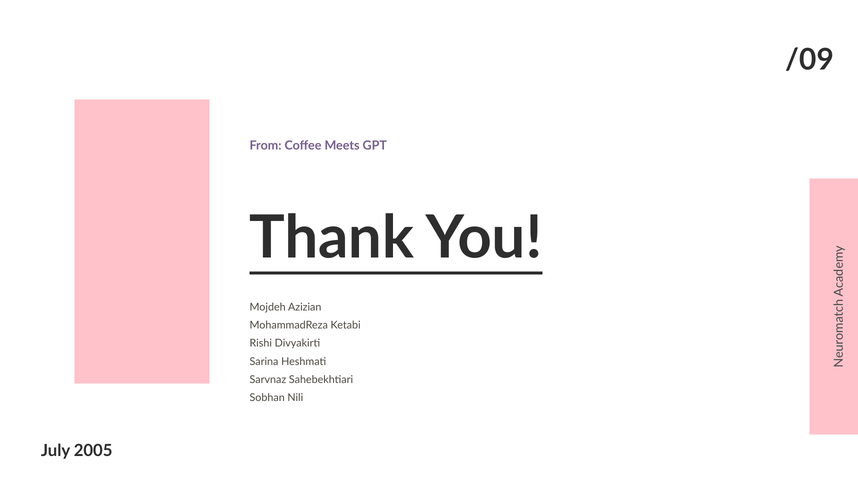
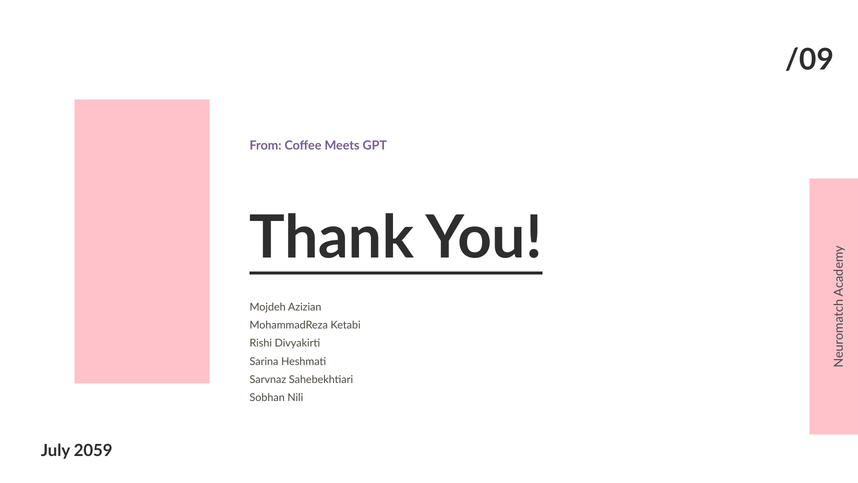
2005: 2005 -> 2059 (93, 450)
